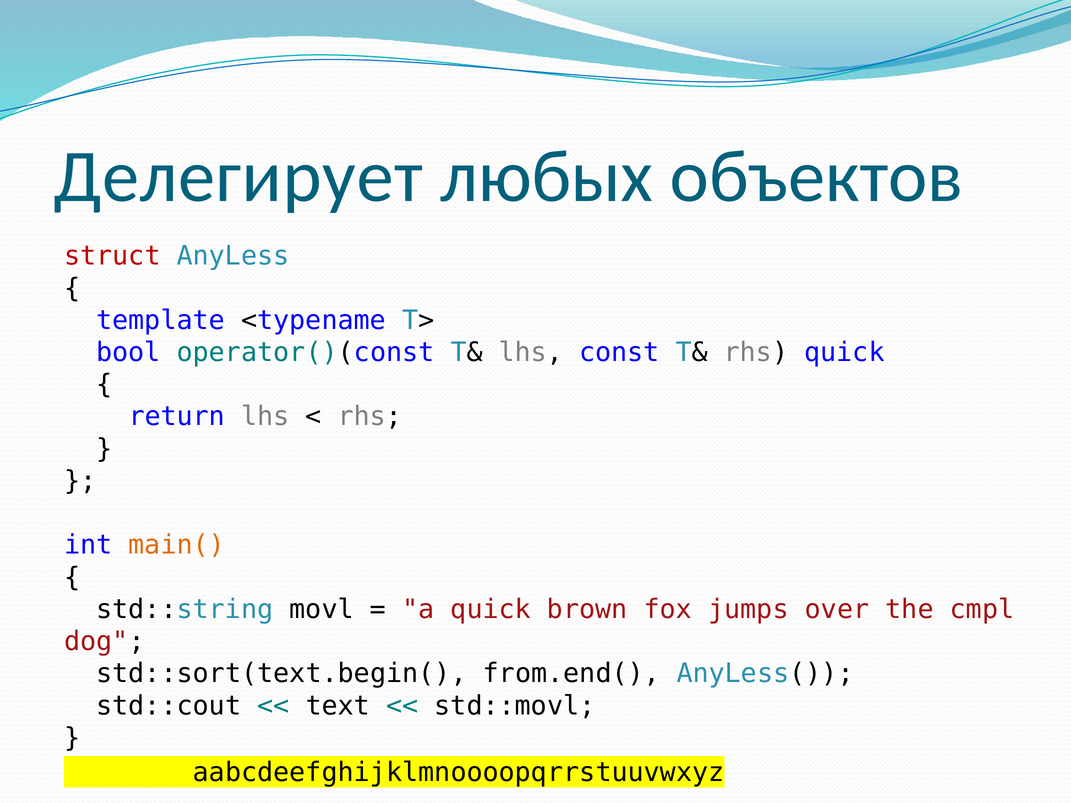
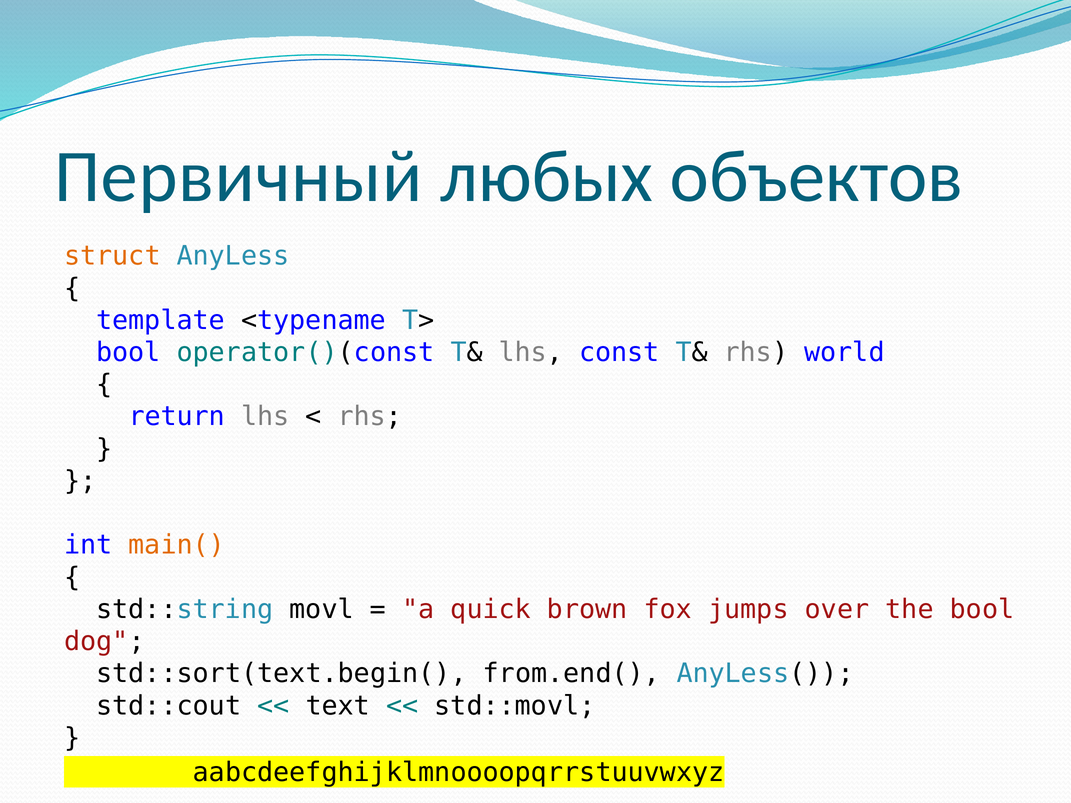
Делегирует: Делегирует -> Первичный (238, 177)
struct colour: red -> orange (112, 256)
rhs quick: quick -> world (844, 353)
the cmpl: cmpl -> bool (982, 610)
